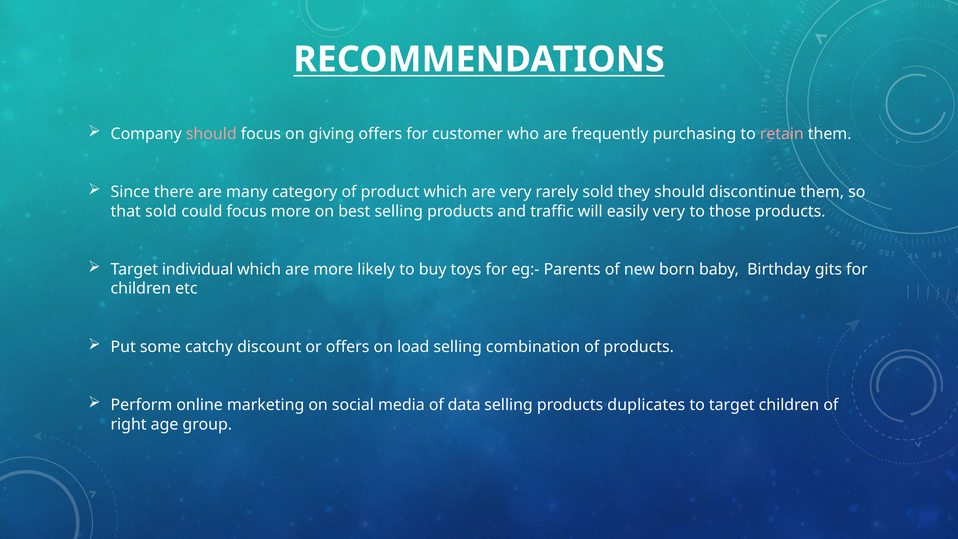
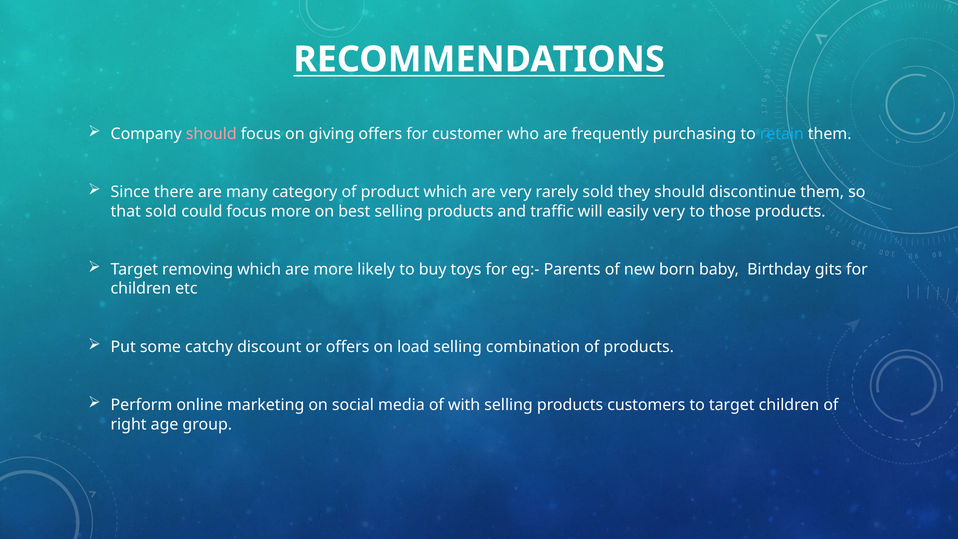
retain colour: pink -> light blue (782, 134)
individual: individual -> removing (198, 269)
data: data -> with (464, 405)
duplicates: duplicates -> customers (646, 405)
